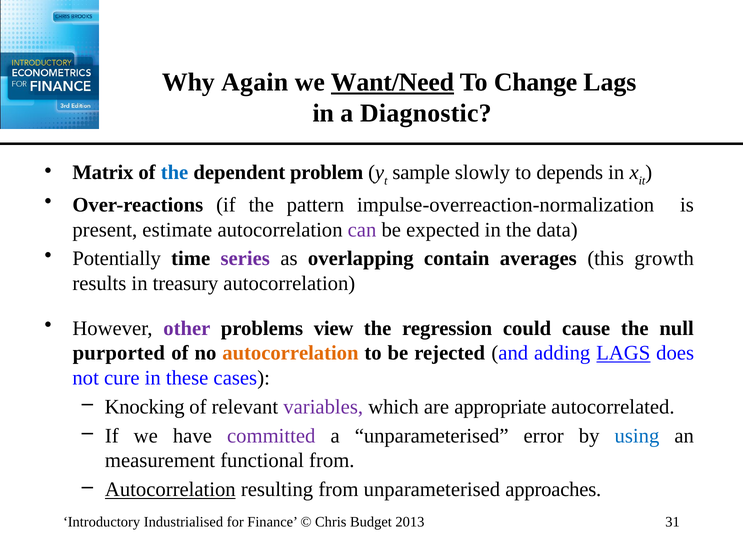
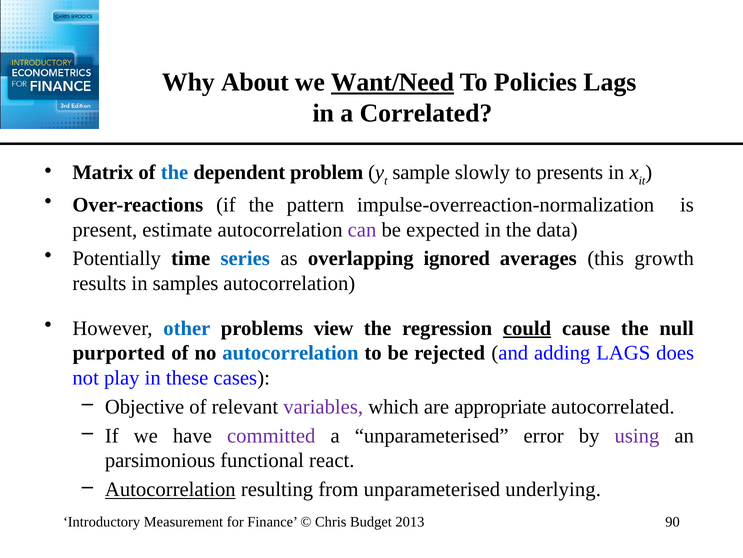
Again: Again -> About (255, 82)
Change: Change -> Policies (535, 82)
Diagnostic: Diagnostic -> Correlated (426, 113)
depends: depends -> presents (570, 172)
series colour: purple -> blue (245, 258)
contain: contain -> ignored (457, 258)
treasury: treasury -> samples (186, 283)
other colour: purple -> blue (187, 328)
could underline: none -> present (527, 328)
autocorrelation colour: orange -> blue (290, 353)
LAGS underline: present -> none (623, 353)
cure: cure -> play (122, 377)
Knocking: Knocking -> Objective (145, 406)
using colour: blue -> purple (637, 435)
measurement: measurement -> parsimonious (160, 460)
functional from: from -> react (332, 460)
approaches: approaches -> underlying (553, 489)
Industrialised: Industrialised -> Measurement (183, 521)
31: 31 -> 90 (673, 521)
